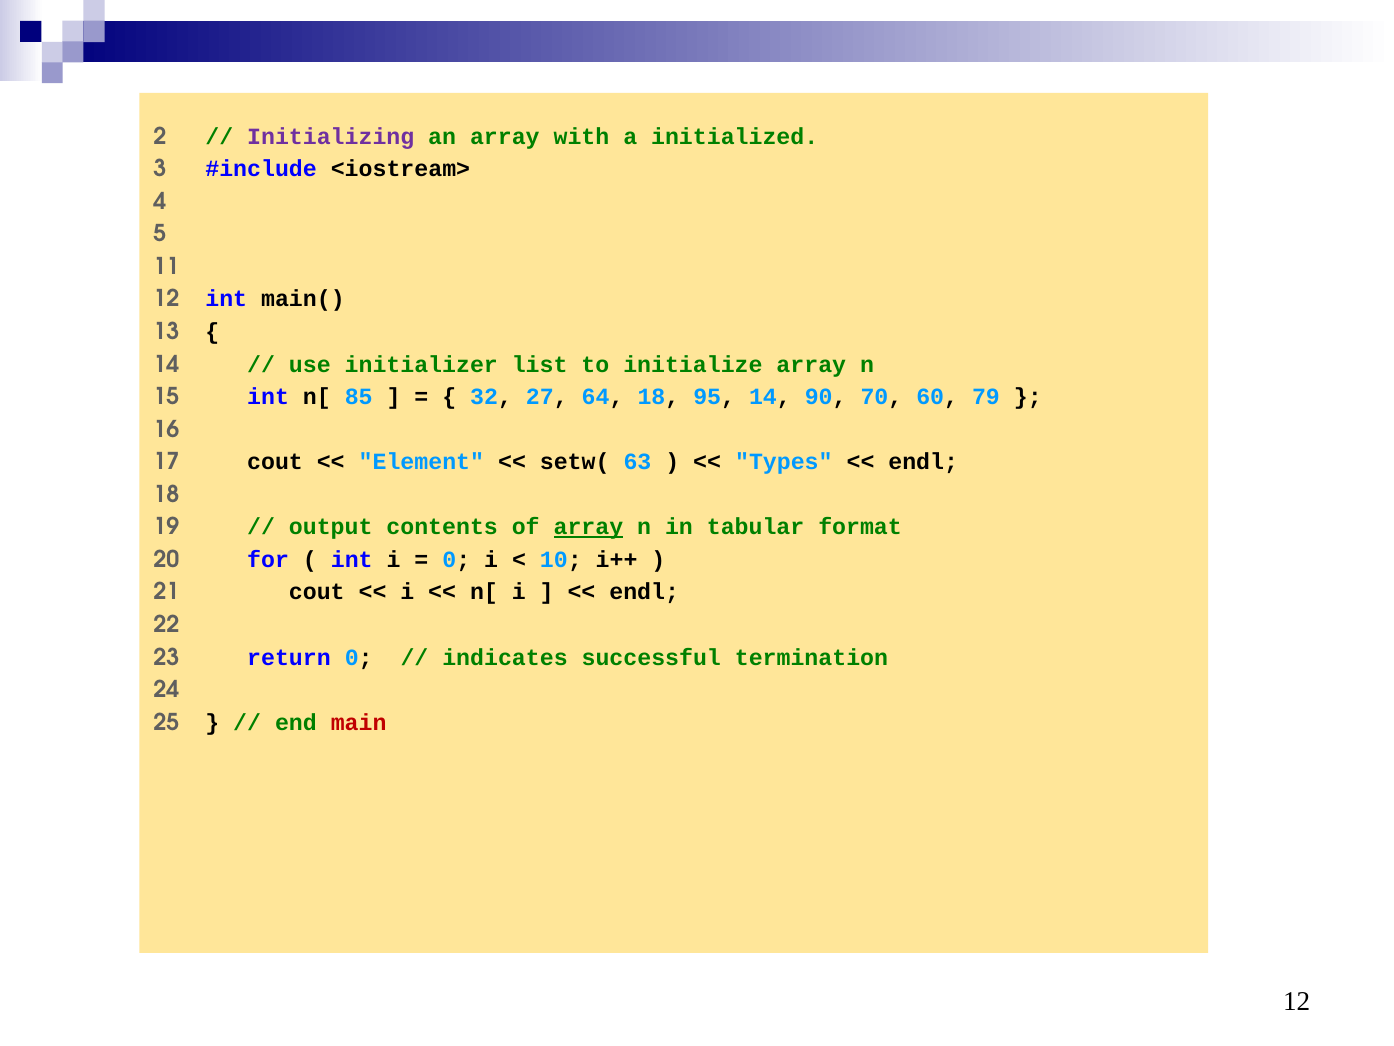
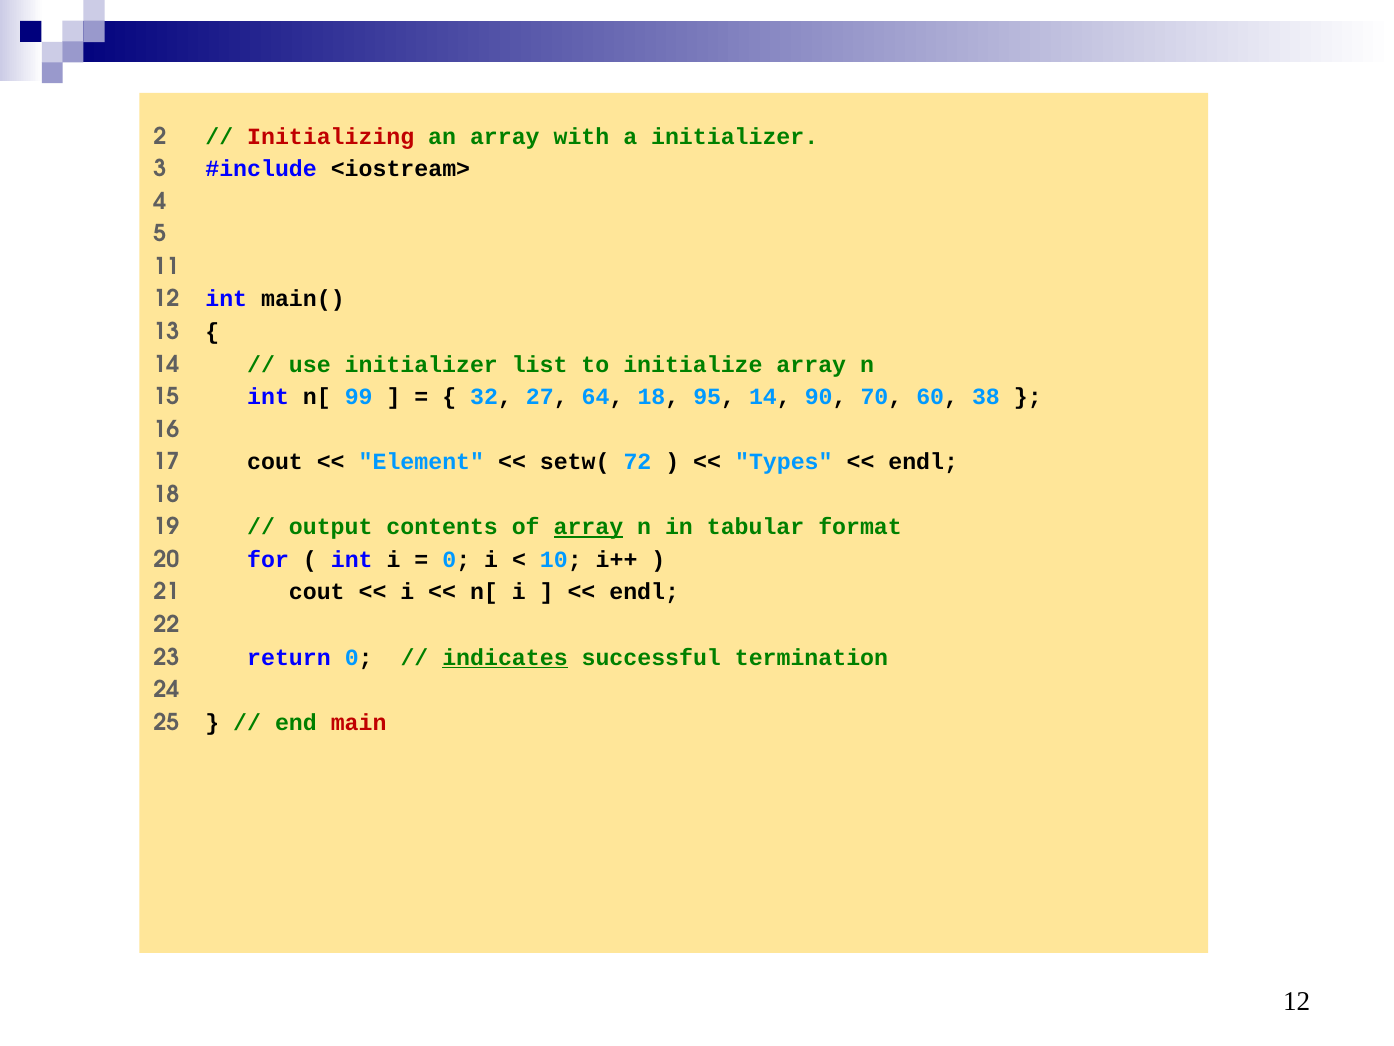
Initializing colour: purple -> red (331, 136)
a initialized: initialized -> initializer (735, 136)
85: 85 -> 99 (359, 397)
79: 79 -> 38 (986, 397)
63: 63 -> 72 (637, 462)
indicates underline: none -> present (505, 657)
